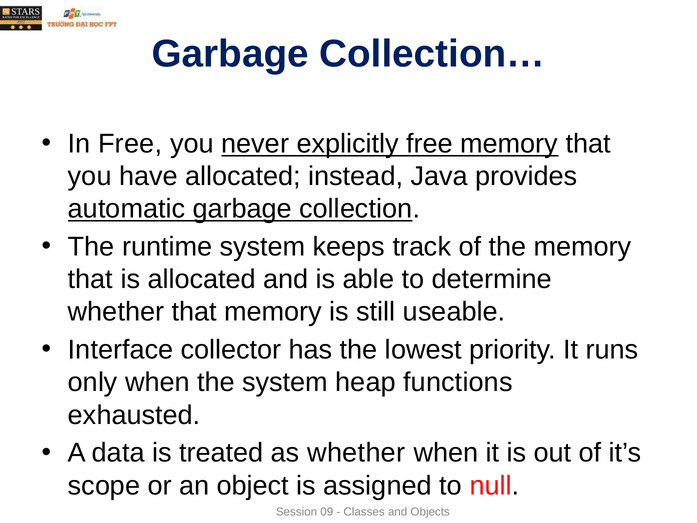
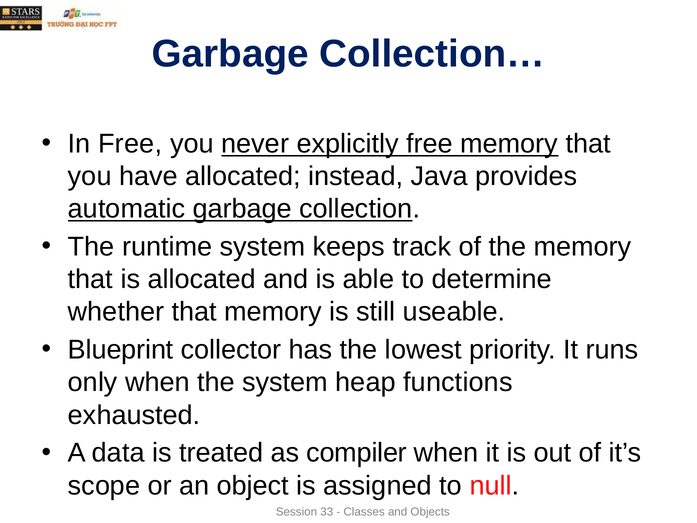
Interface: Interface -> Blueprint (121, 350)
as whether: whether -> compiler (357, 453)
09: 09 -> 33 (327, 512)
